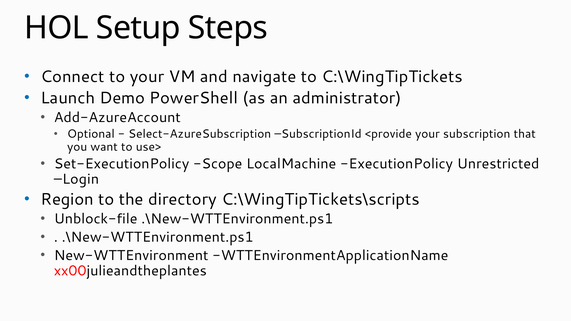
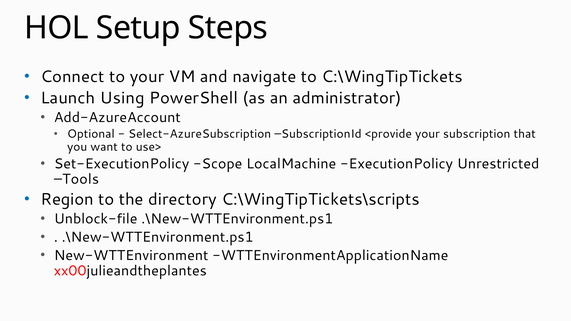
Demo: Demo -> Using (122, 98)
Login: Login -> Tools (76, 179)
